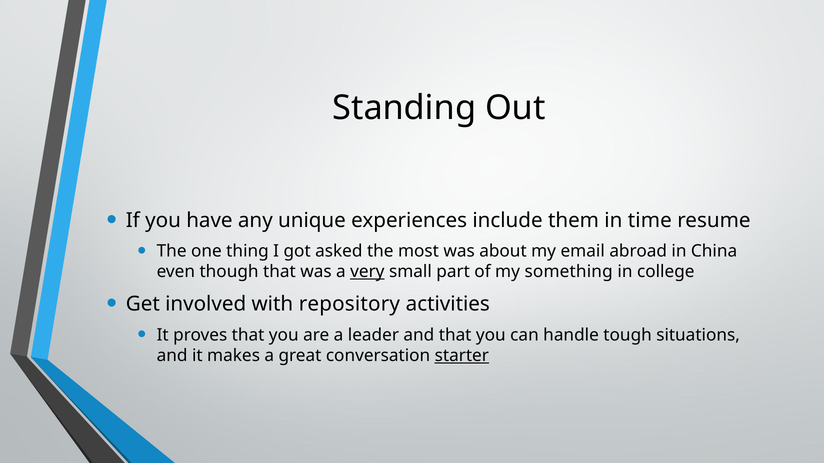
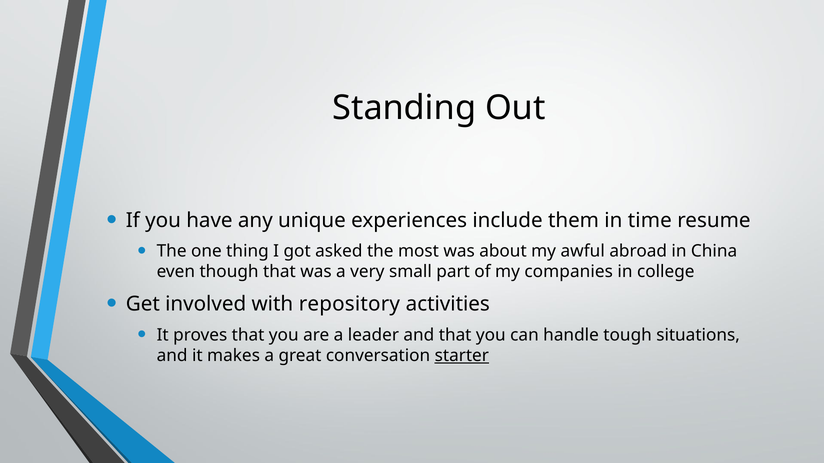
email: email -> awful (583, 251)
very underline: present -> none (367, 272)
something: something -> companies (569, 272)
